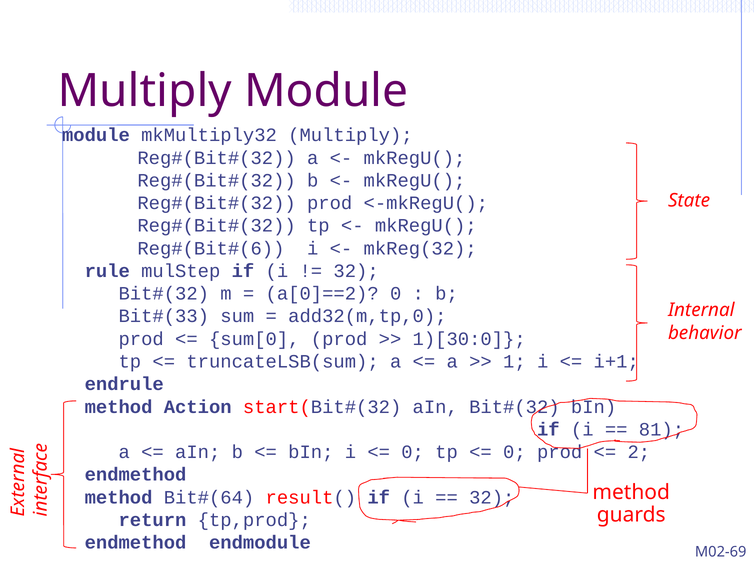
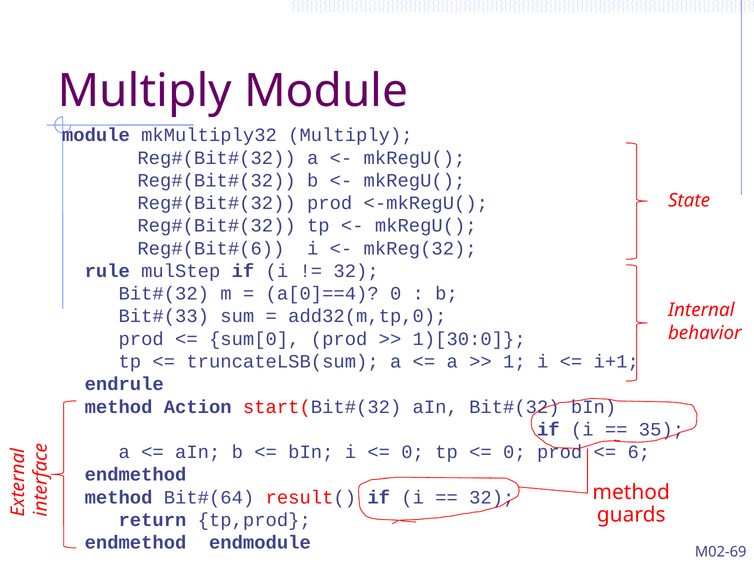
a[0]==2: a[0]==2 -> a[0]==4 (322, 293)
81: 81 -> 35 (661, 429)
2: 2 -> 6 (639, 452)
